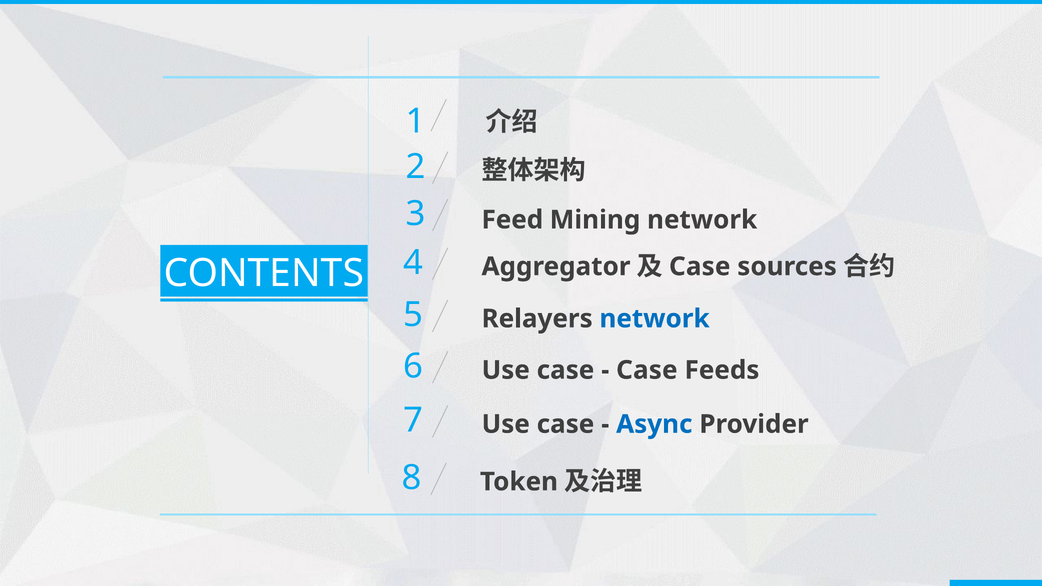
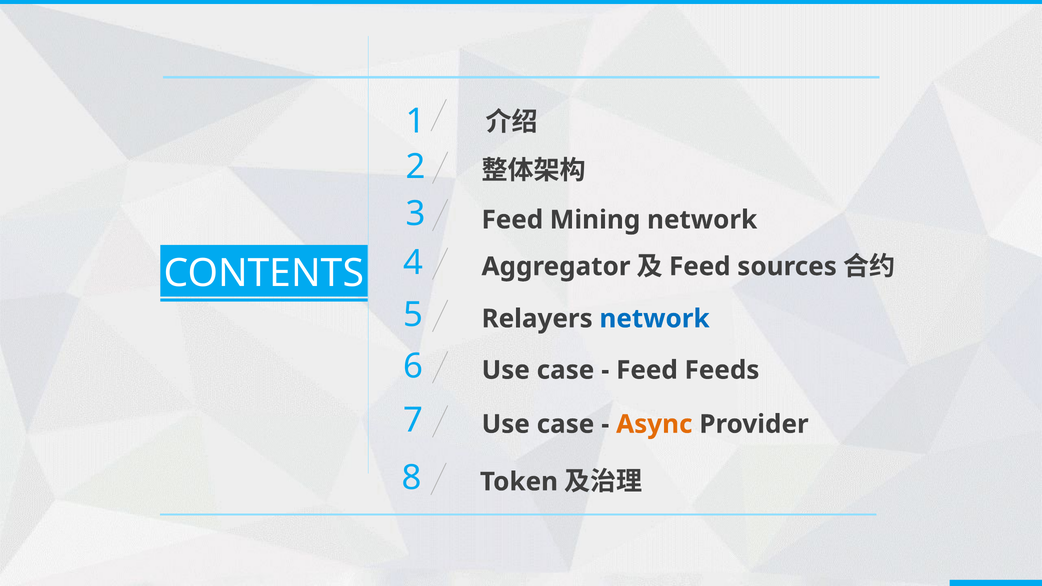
Case: Case -> Feed (700, 267)
Case: Case -> Feed (647, 370)
Async colour: blue -> orange (654, 424)
